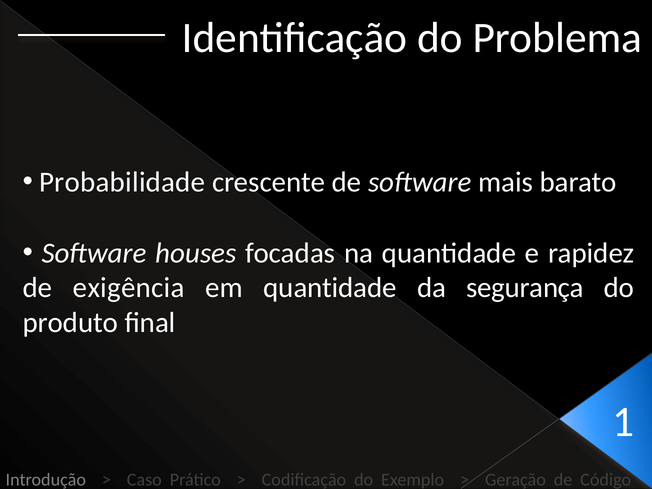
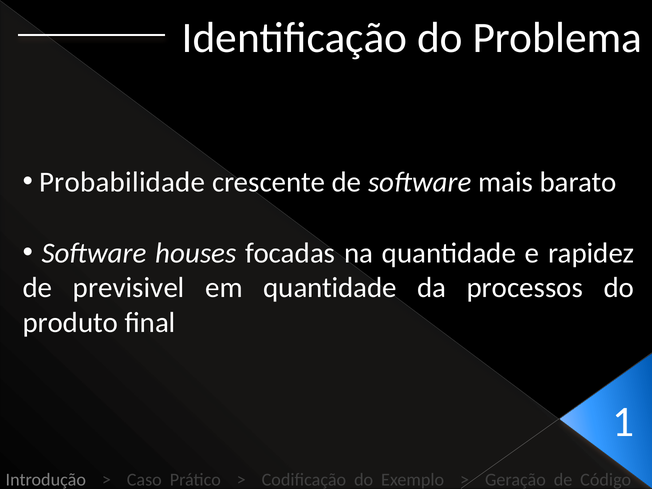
exigência: exigência -> previsivel (129, 288)
segurança: segurança -> processos (525, 288)
